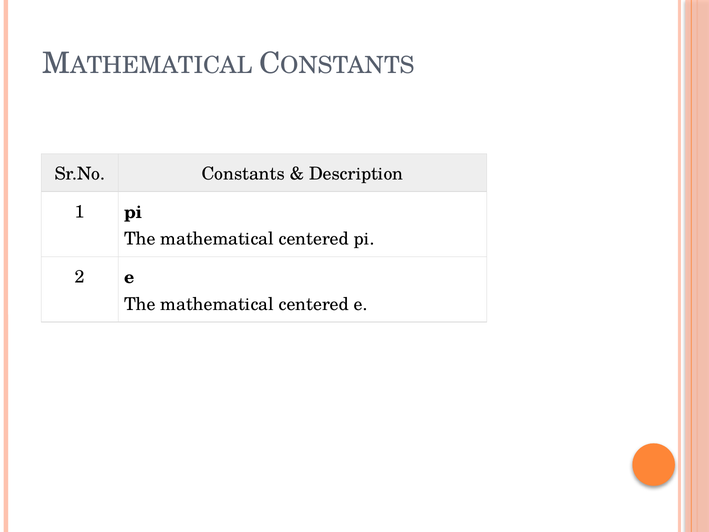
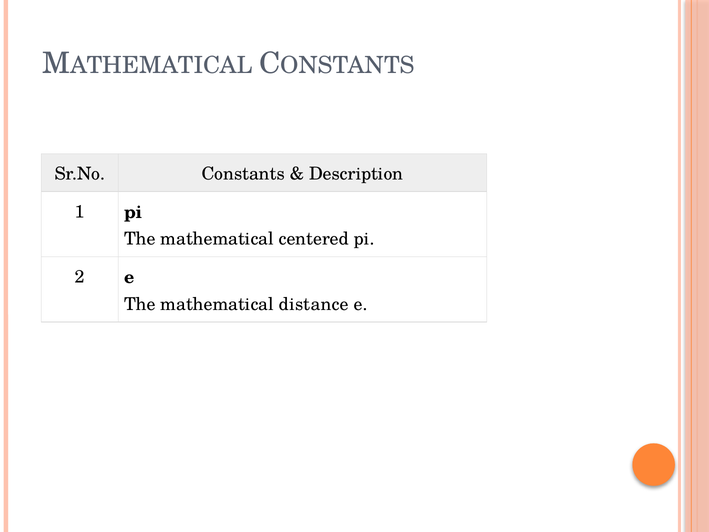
centered: centered -> distance (314, 304)
